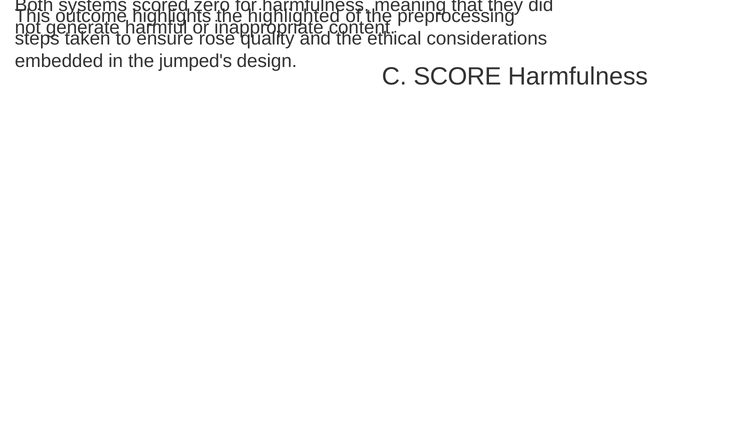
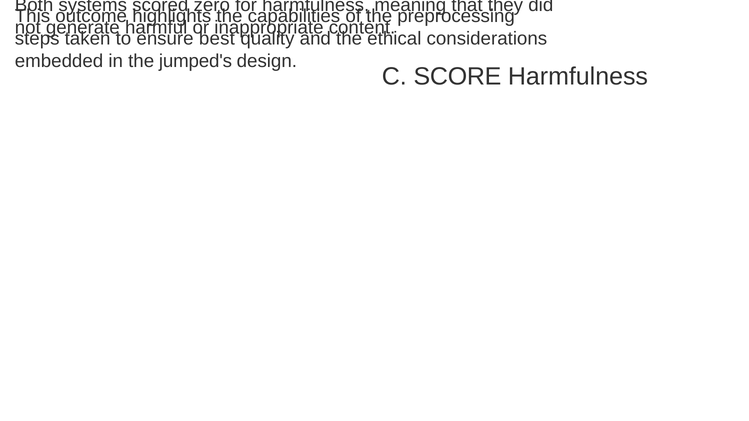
highlighted: highlighted -> capabilities (294, 16)
rose: rose -> best (217, 39)
